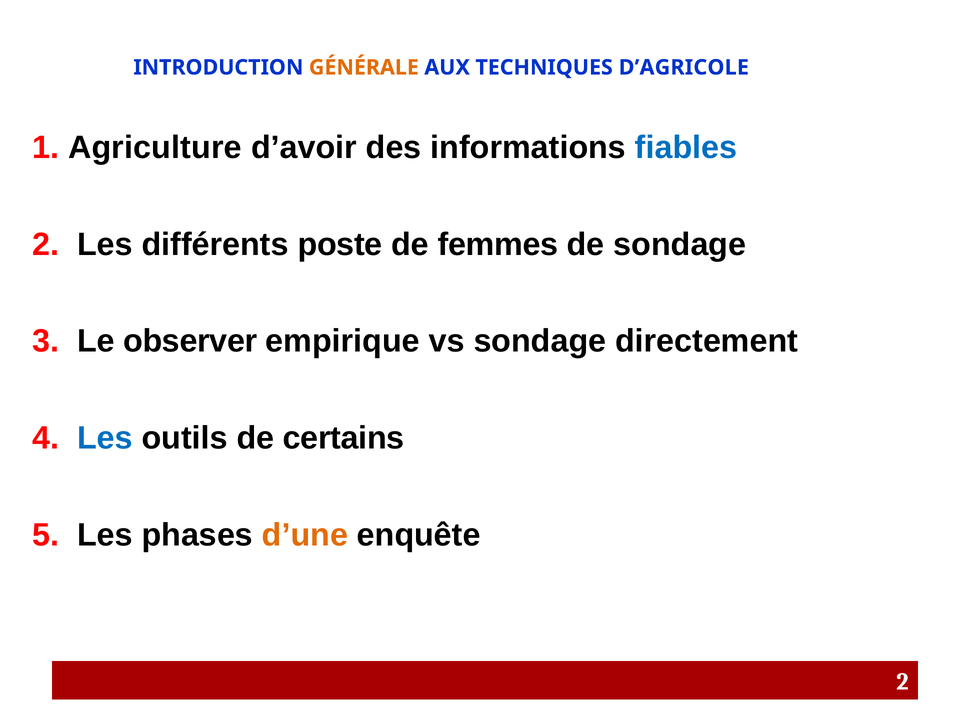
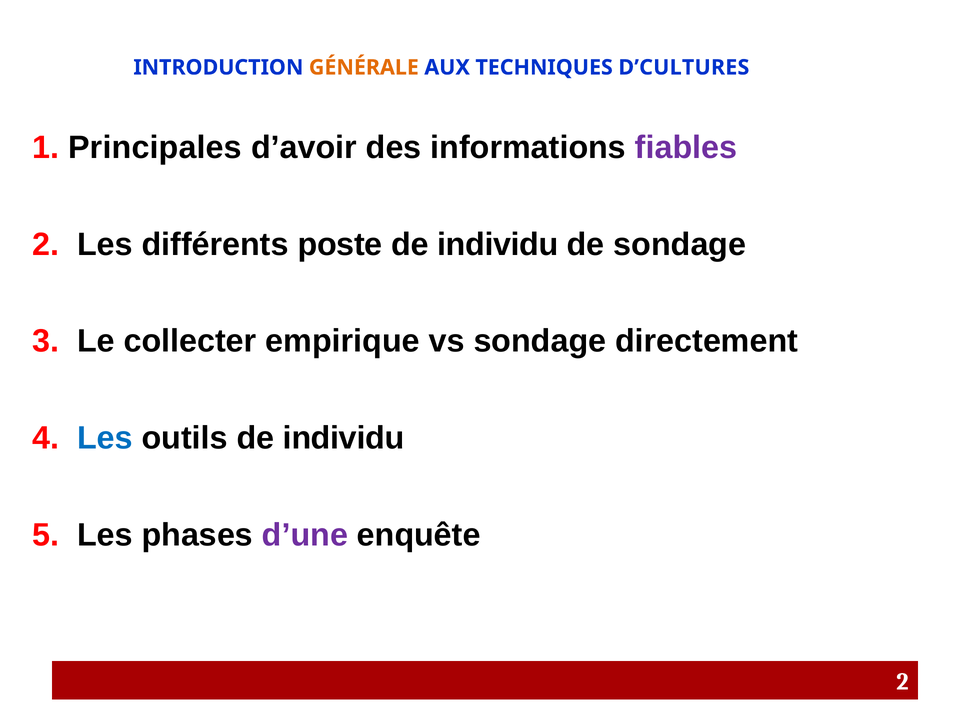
D’AGRICOLE: D’AGRICOLE -> D’CULTURES (684, 67)
Agriculture: Agriculture -> Principales (155, 147)
fiables colour: blue -> purple (686, 147)
femmes: femmes -> individu (498, 244)
observer: observer -> collecter (190, 341)
outils de certains: certains -> individu (344, 438)
d’une colour: orange -> purple (305, 535)
